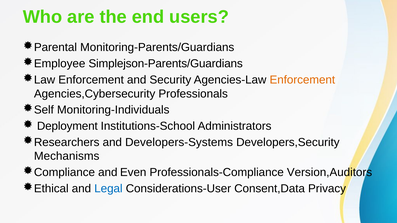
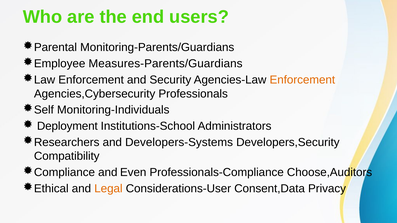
Simplejson-Parents/Guardians: Simplejson-Parents/Guardians -> Measures-Parents/Guardians (166, 64)
Mechanisms: Mechanisms -> Compatibility (67, 156)
Version,Auditors: Version,Auditors -> Choose,Auditors (330, 173)
Legal colour: blue -> orange (108, 189)
